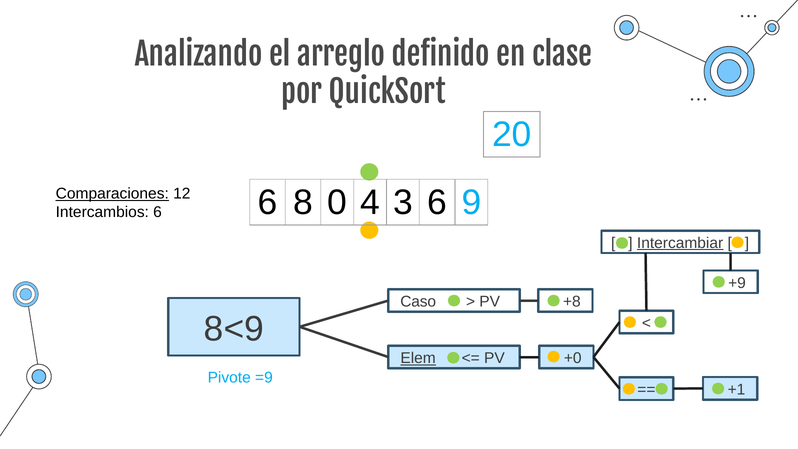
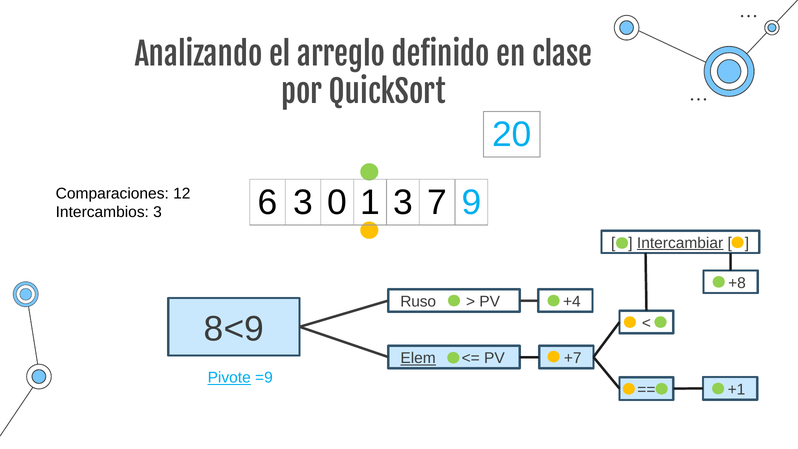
6 8: 8 -> 3 (303, 203)
4: 4 -> 1 (370, 203)
3 6: 6 -> 7 (437, 203)
Comparaciones underline: present -> none (112, 194)
Intercambios 6: 6 -> 3 (158, 212)
+9: +9 -> +8 (737, 283)
Caso: Caso -> Ruso (418, 302)
+8: +8 -> +4 (572, 302)
+0: +0 -> +7 (573, 358)
Pivote underline: none -> present (229, 378)
